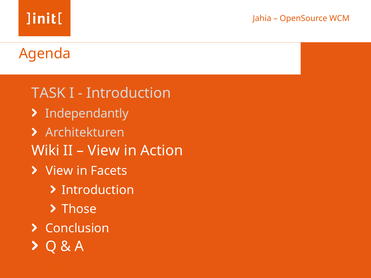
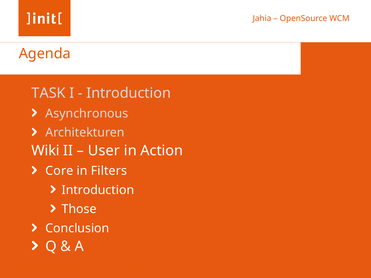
Independantly: Independantly -> Asynchronous (87, 114)
View: View -> User (104, 151)
View: View -> Core (59, 171)
Facets: Facets -> Filters (109, 171)
